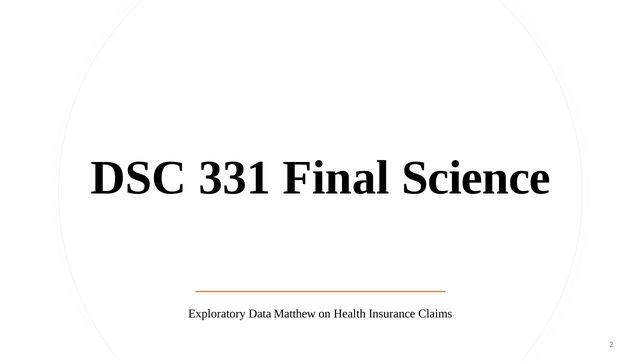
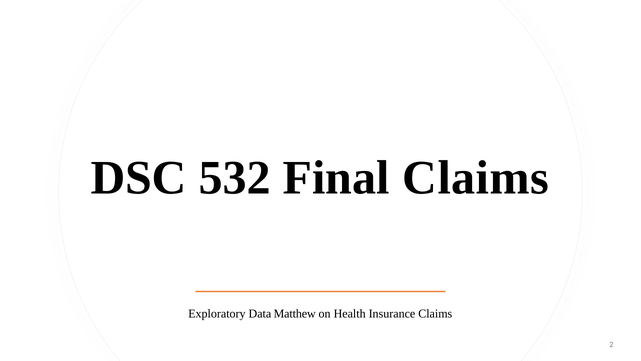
331: 331 -> 532 (235, 177)
Final Science: Science -> Claims (476, 177)
